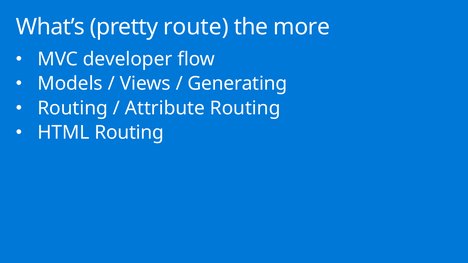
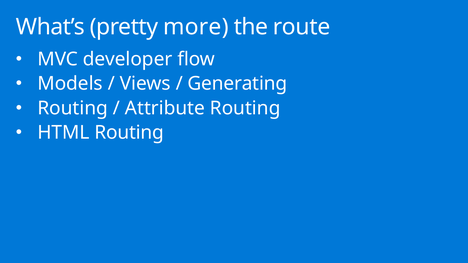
route: route -> more (196, 27)
more: more -> route (302, 27)
